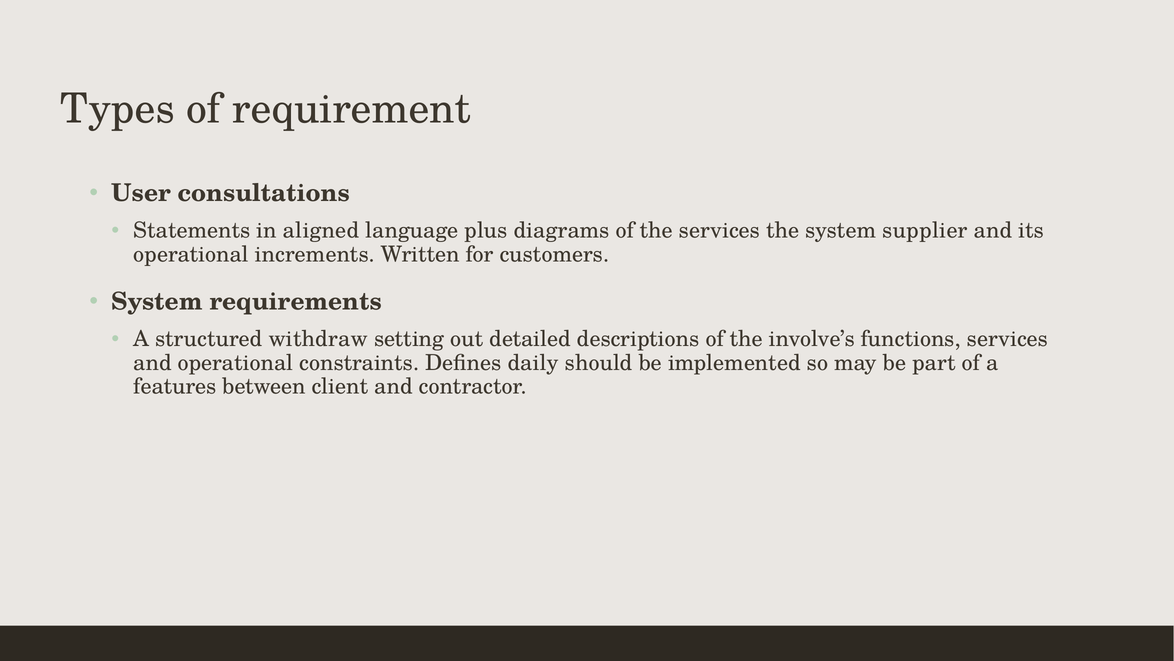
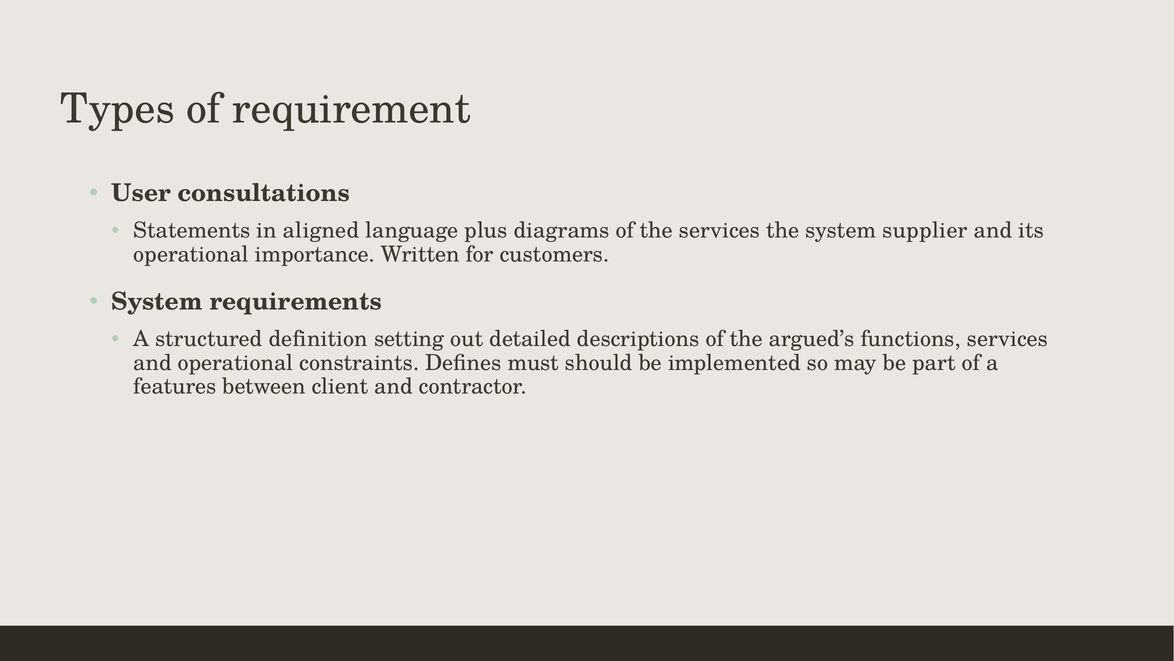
increments: increments -> importance (315, 254)
withdraw: withdraw -> definition (318, 339)
involve’s: involve’s -> argued’s (812, 339)
daily: daily -> must (533, 363)
